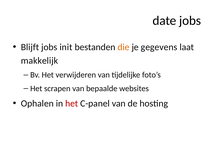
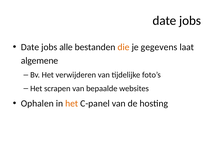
Blijft: Blijft -> Date (30, 47)
init: init -> alle (66, 47)
makkelijk: makkelijk -> algemene (40, 61)
het colour: red -> orange (72, 104)
